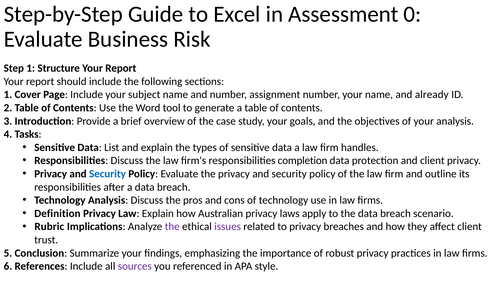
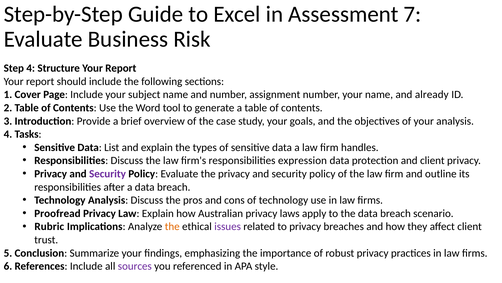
0: 0 -> 7 (412, 14)
Step 1: 1 -> 4 (31, 68)
completion: completion -> expression (302, 160)
Security colour: blue -> purple (107, 173)
Definition: Definition -> Proofread (57, 213)
the colour: purple -> orange (172, 226)
